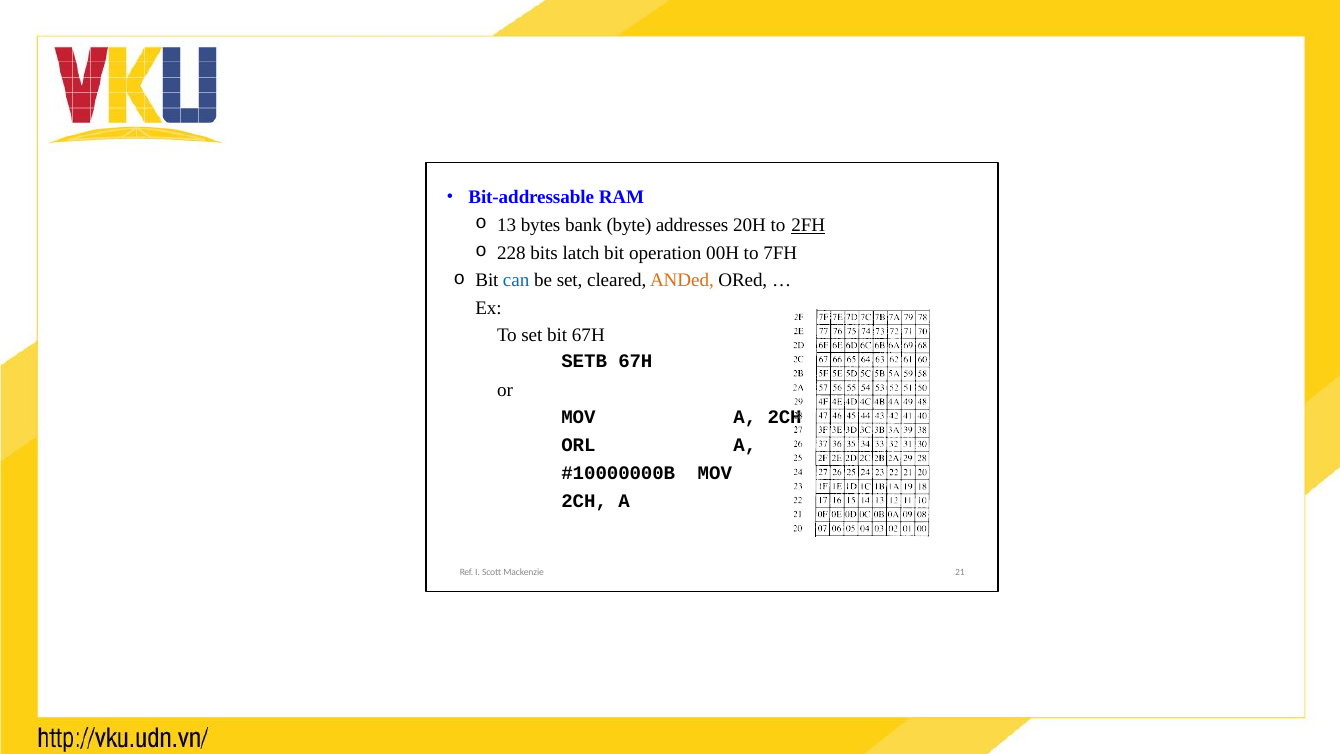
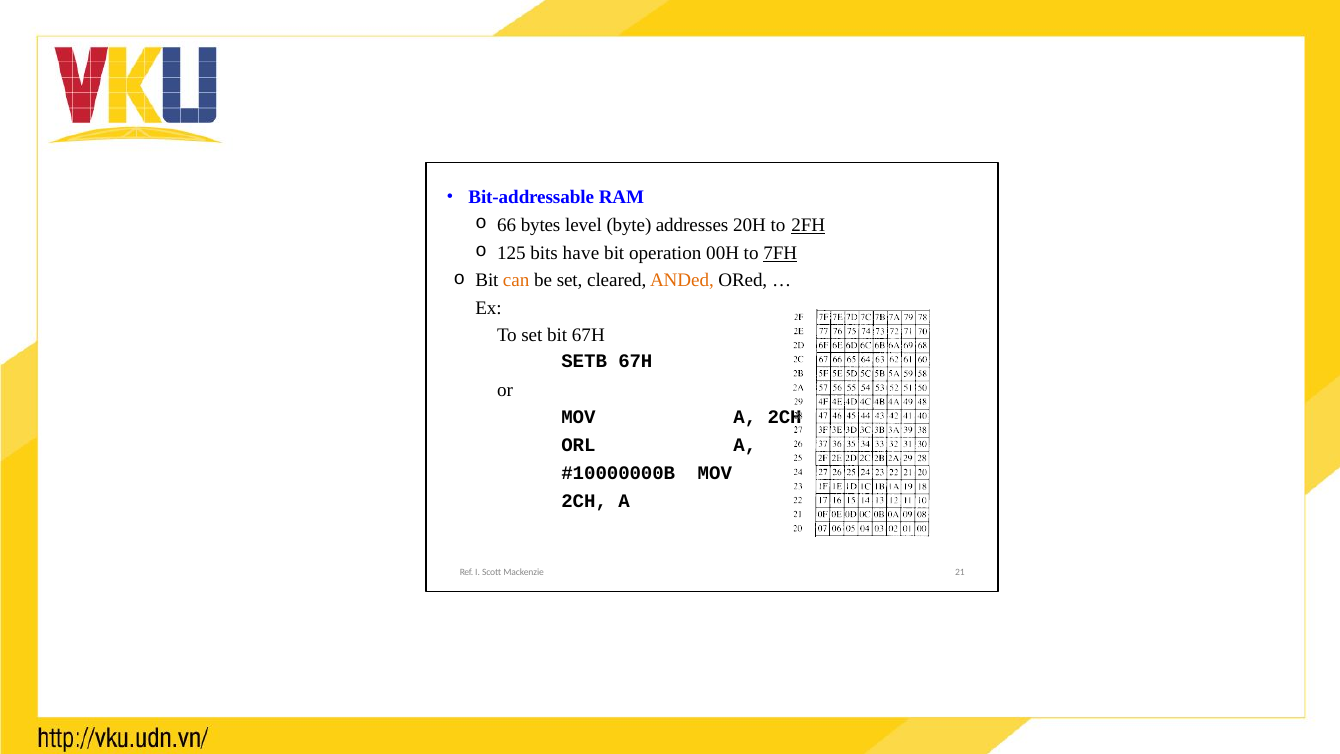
13: 13 -> 66 (507, 225)
bank: bank -> level (583, 225)
228: 228 -> 125 (511, 253)
latch: latch -> have (581, 253)
7FH underline: none -> present (780, 253)
can colour: blue -> orange (516, 280)
